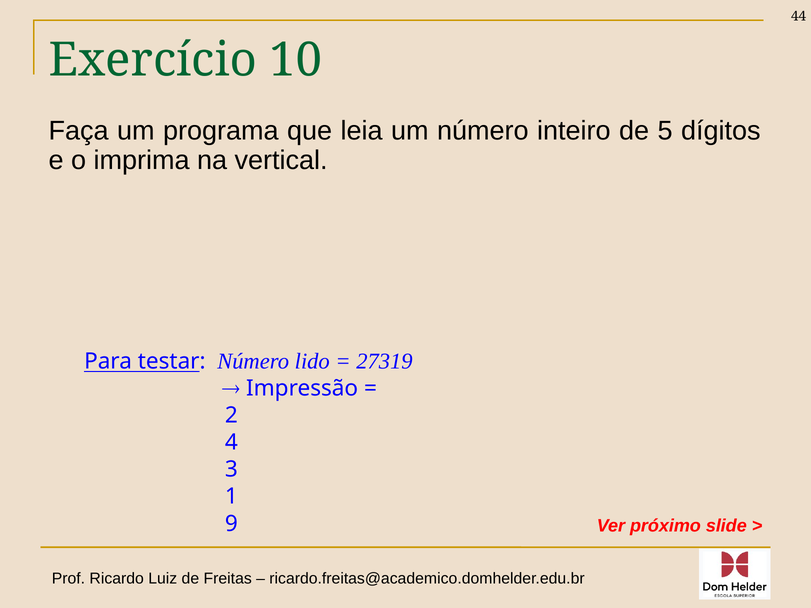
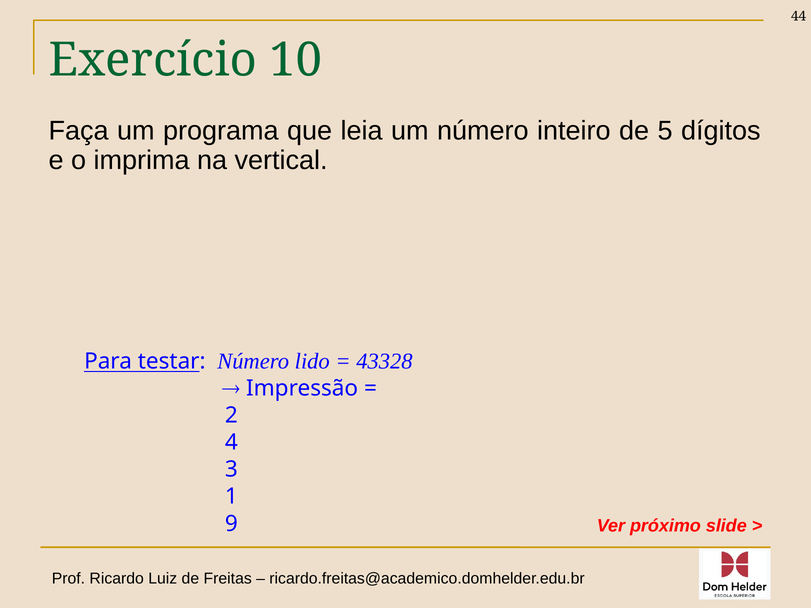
27319: 27319 -> 43328 (384, 362)
